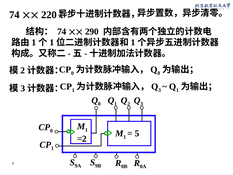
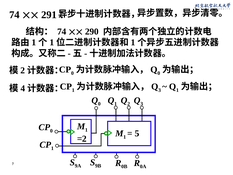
220: 220 -> 291 (49, 15)
3: 3 -> 4 (23, 88)
